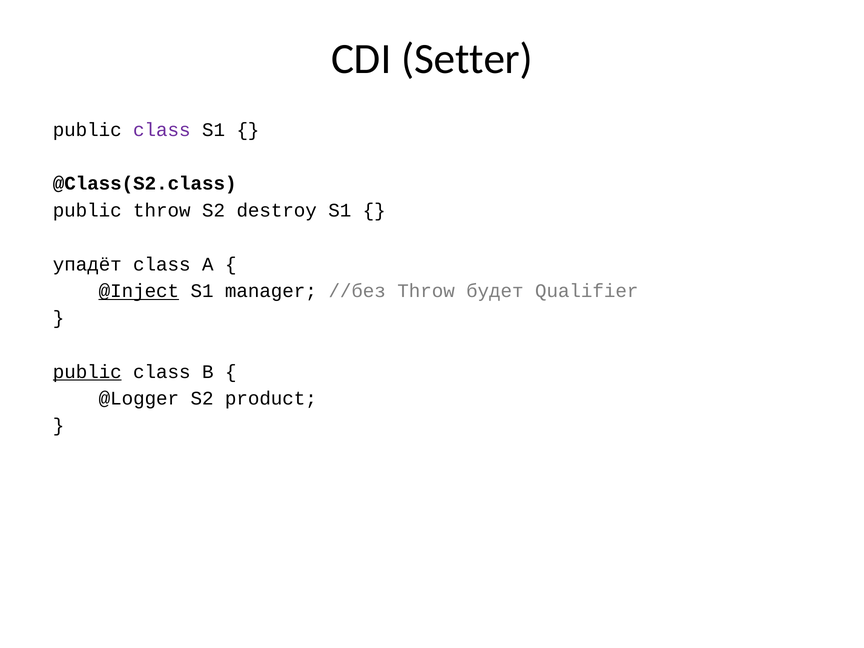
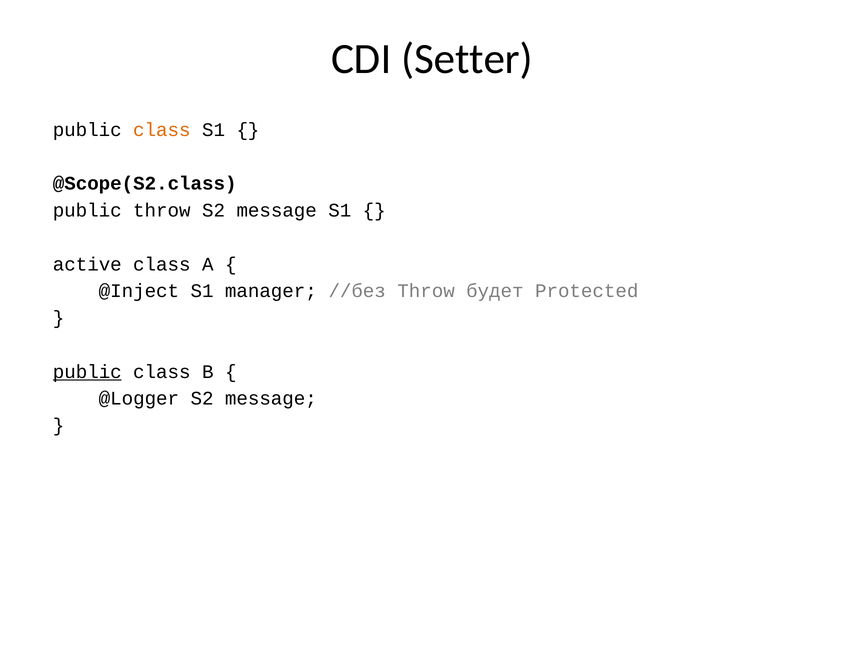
class colour: purple -> orange (162, 130)
@Class(S2.class: @Class(S2.class -> @Scope(S2.class (145, 184)
destroy: destroy -> message (277, 211)
упадёт: упадёт -> active (87, 264)
@Inject underline: present -> none (139, 291)
Qualifier: Qualifier -> Protected (587, 291)
product: product -> message (271, 399)
